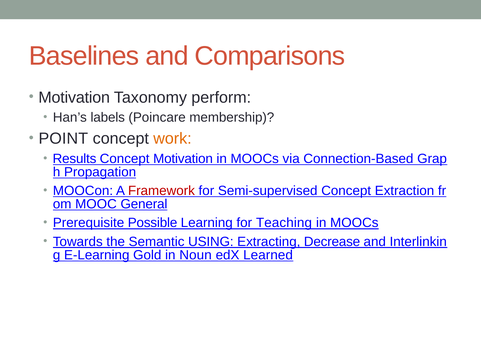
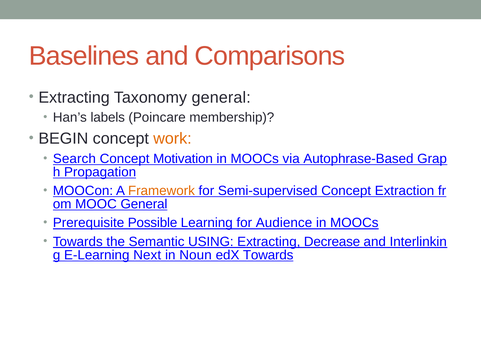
Motivation: Motivation -> Extracting (74, 97)
Taxonomy perform: perform -> general (221, 97)
POINT: POINT -> BEGIN (63, 138)
Results: Results -> Search (74, 159)
Connection-Based: Connection-Based -> Autophrase-Based (358, 159)
Framework colour: red -> orange (161, 191)
Teaching: Teaching -> Audience (284, 223)
Gold: Gold -> Next (147, 255)
edX Learned: Learned -> Towards (268, 255)
